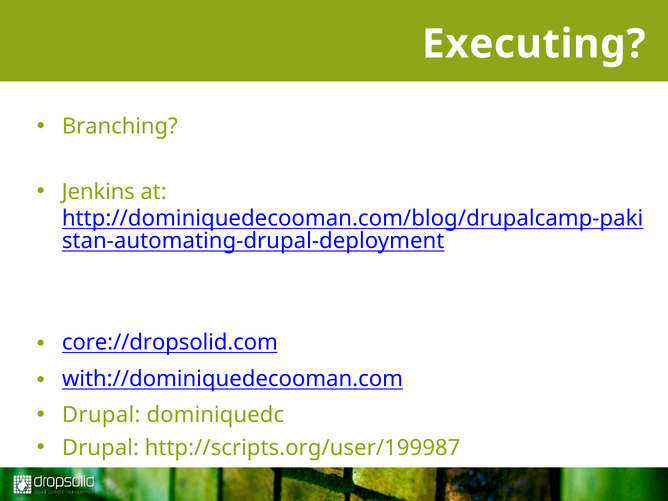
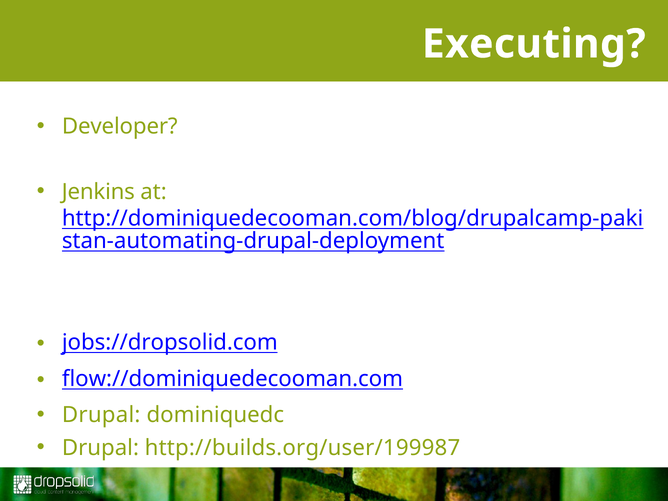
Branching: Branching -> Developer (120, 126)
core://dropsolid.com: core://dropsolid.com -> jobs://dropsolid.com (170, 342)
with://dominiquedecooman.com: with://dominiquedecooman.com -> flow://dominiquedecooman.com (232, 379)
http://scripts.org/user/199987: http://scripts.org/user/199987 -> http://builds.org/user/199987 (302, 448)
